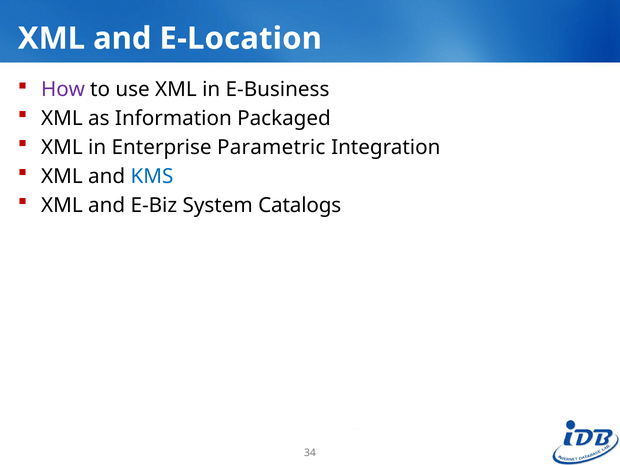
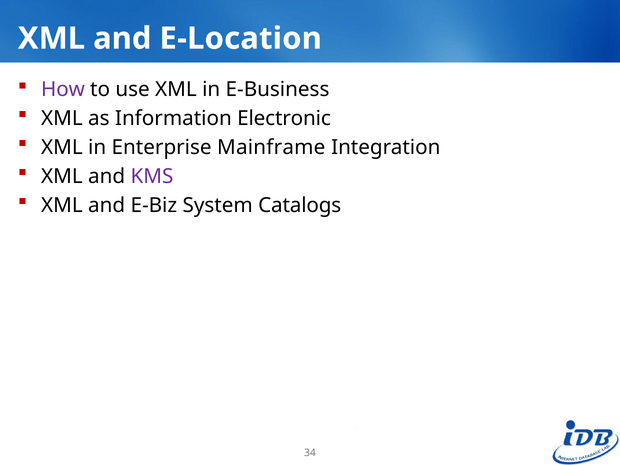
Packaged: Packaged -> Electronic (284, 119)
Parametric: Parametric -> Mainframe (271, 147)
KMS colour: blue -> purple (152, 176)
